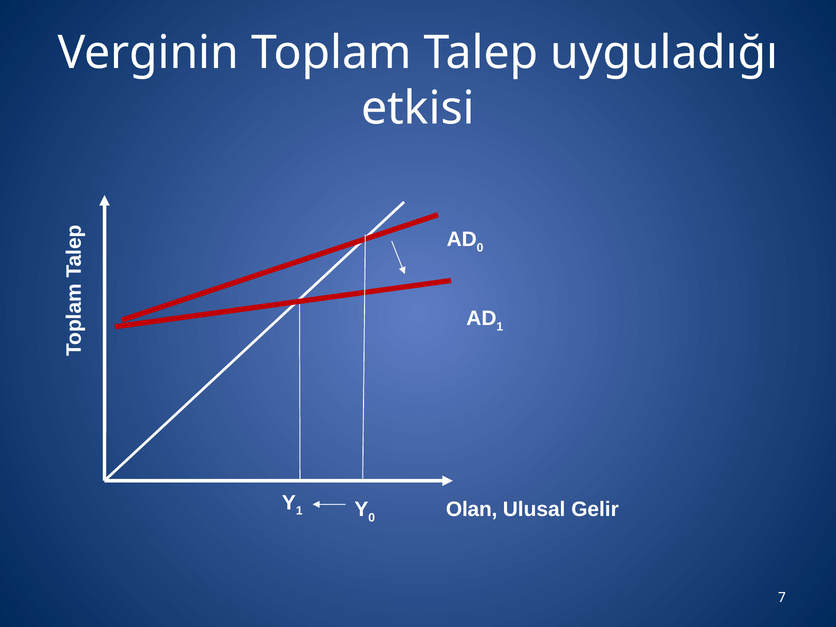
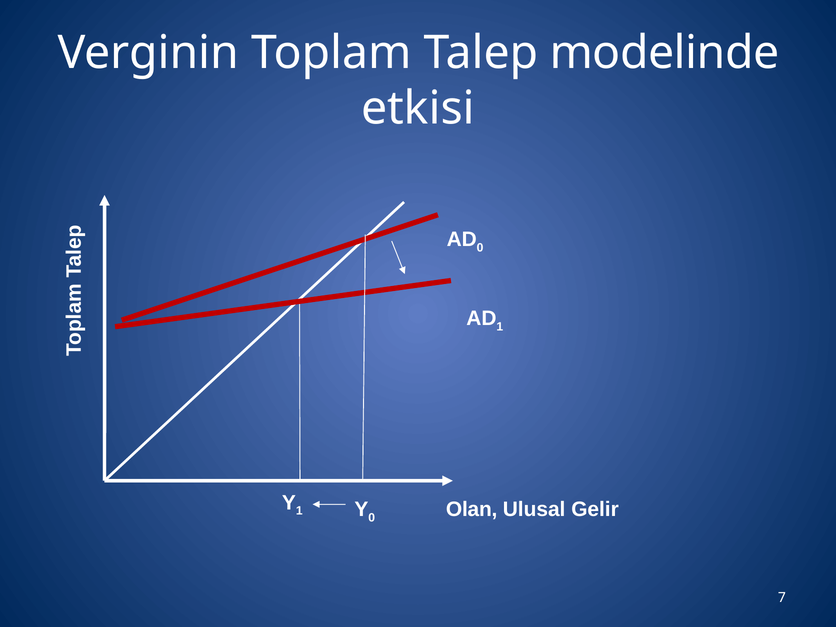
uyguladığı: uyguladığı -> modelinde (665, 53)
